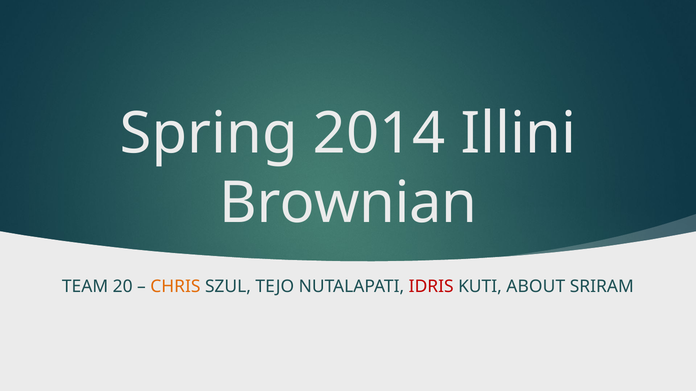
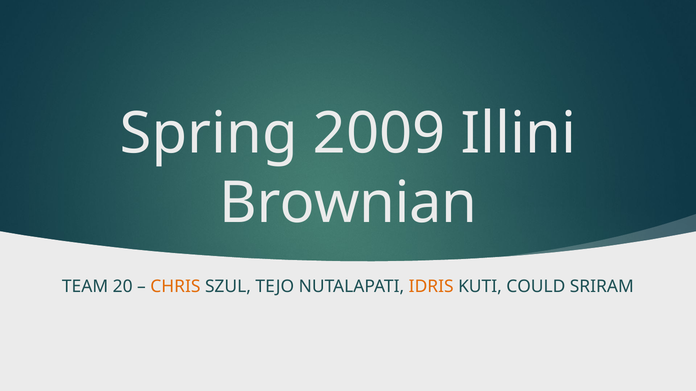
2014: 2014 -> 2009 (379, 134)
IDRIS colour: red -> orange (431, 287)
ABOUT: ABOUT -> COULD (536, 287)
